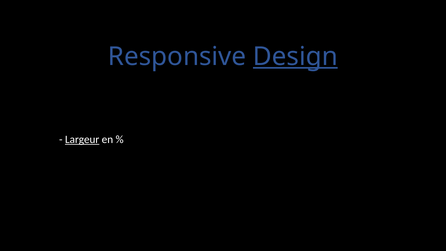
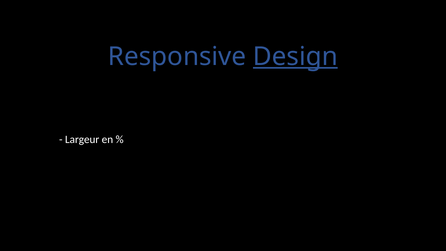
Largeur underline: present -> none (82, 139)
